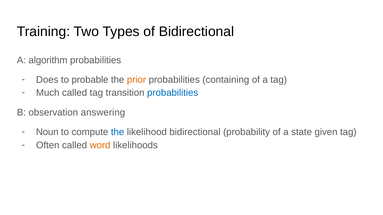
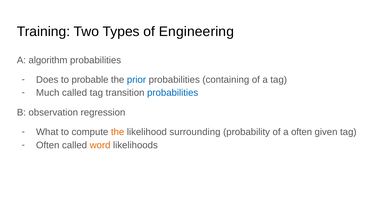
of Bidirectional: Bidirectional -> Engineering (196, 32)
prior colour: orange -> blue (136, 80)
answering: answering -> regression (103, 113)
Noun: Noun -> What (47, 132)
the colour: blue -> orange (118, 132)
likelihood bidirectional: bidirectional -> surrounding (195, 132)
a state: state -> often (302, 132)
